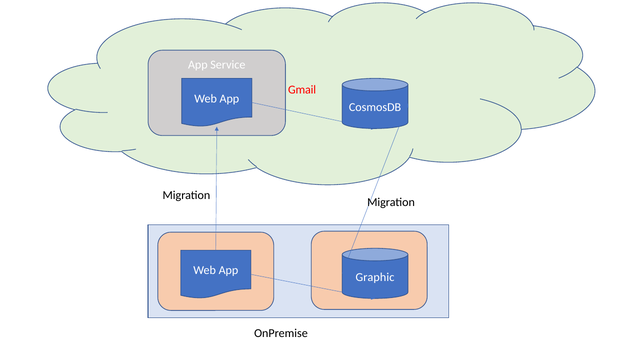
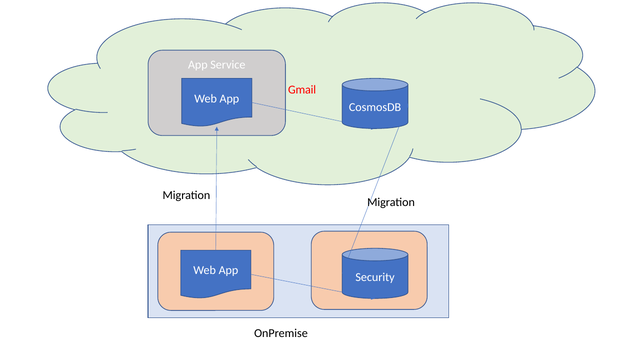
Graphic: Graphic -> Security (375, 277)
